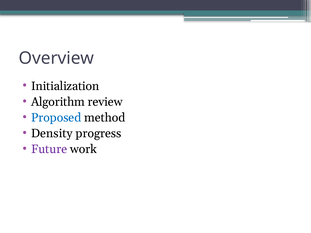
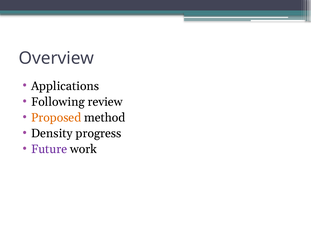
Initialization: Initialization -> Applications (65, 86)
Algorithm: Algorithm -> Following (58, 102)
Proposed colour: blue -> orange (56, 118)
